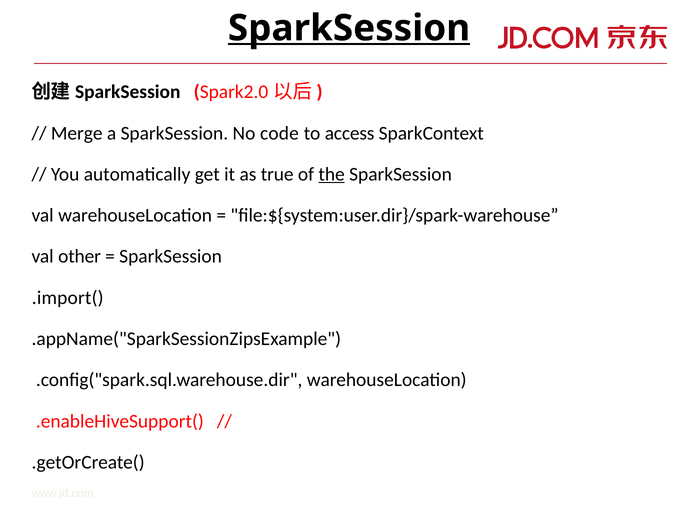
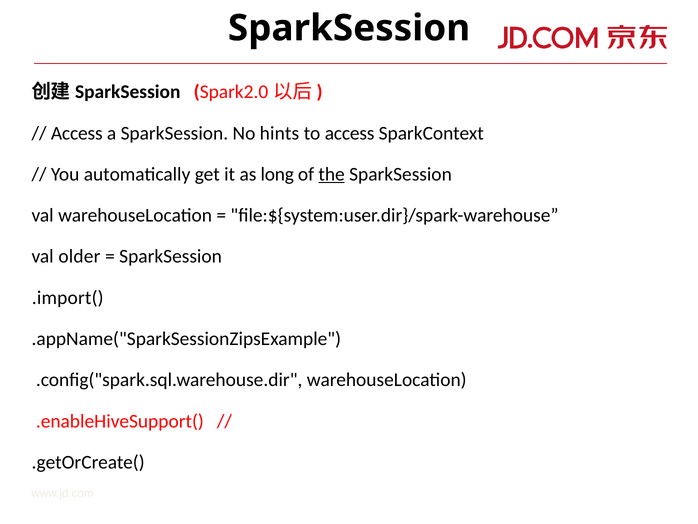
SparkSession underline: present -> none (349, 28)
Merge: Merge -> Access (77, 133)
code: code -> hints (279, 133)
true: true -> long (277, 174)
other: other -> older (79, 256)
